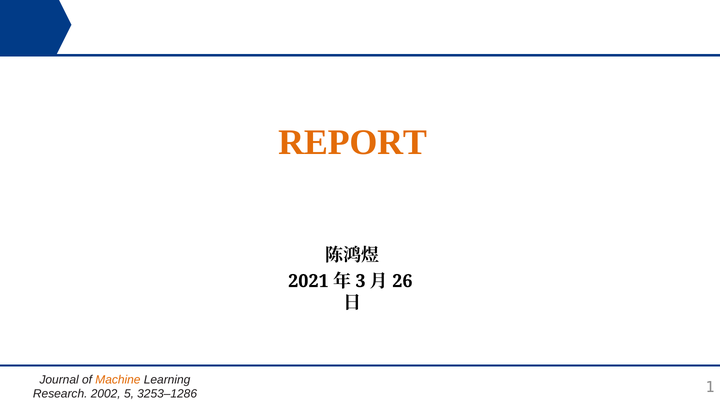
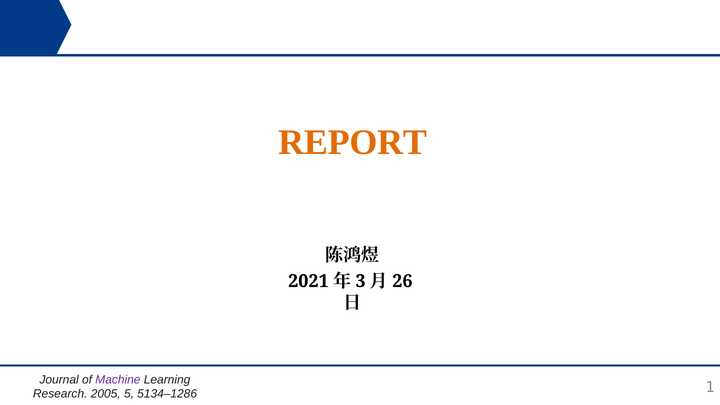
Machine colour: orange -> purple (118, 380)
2002: 2002 -> 2005 (106, 394)
3253–1286: 3253–1286 -> 5134–1286 (167, 394)
